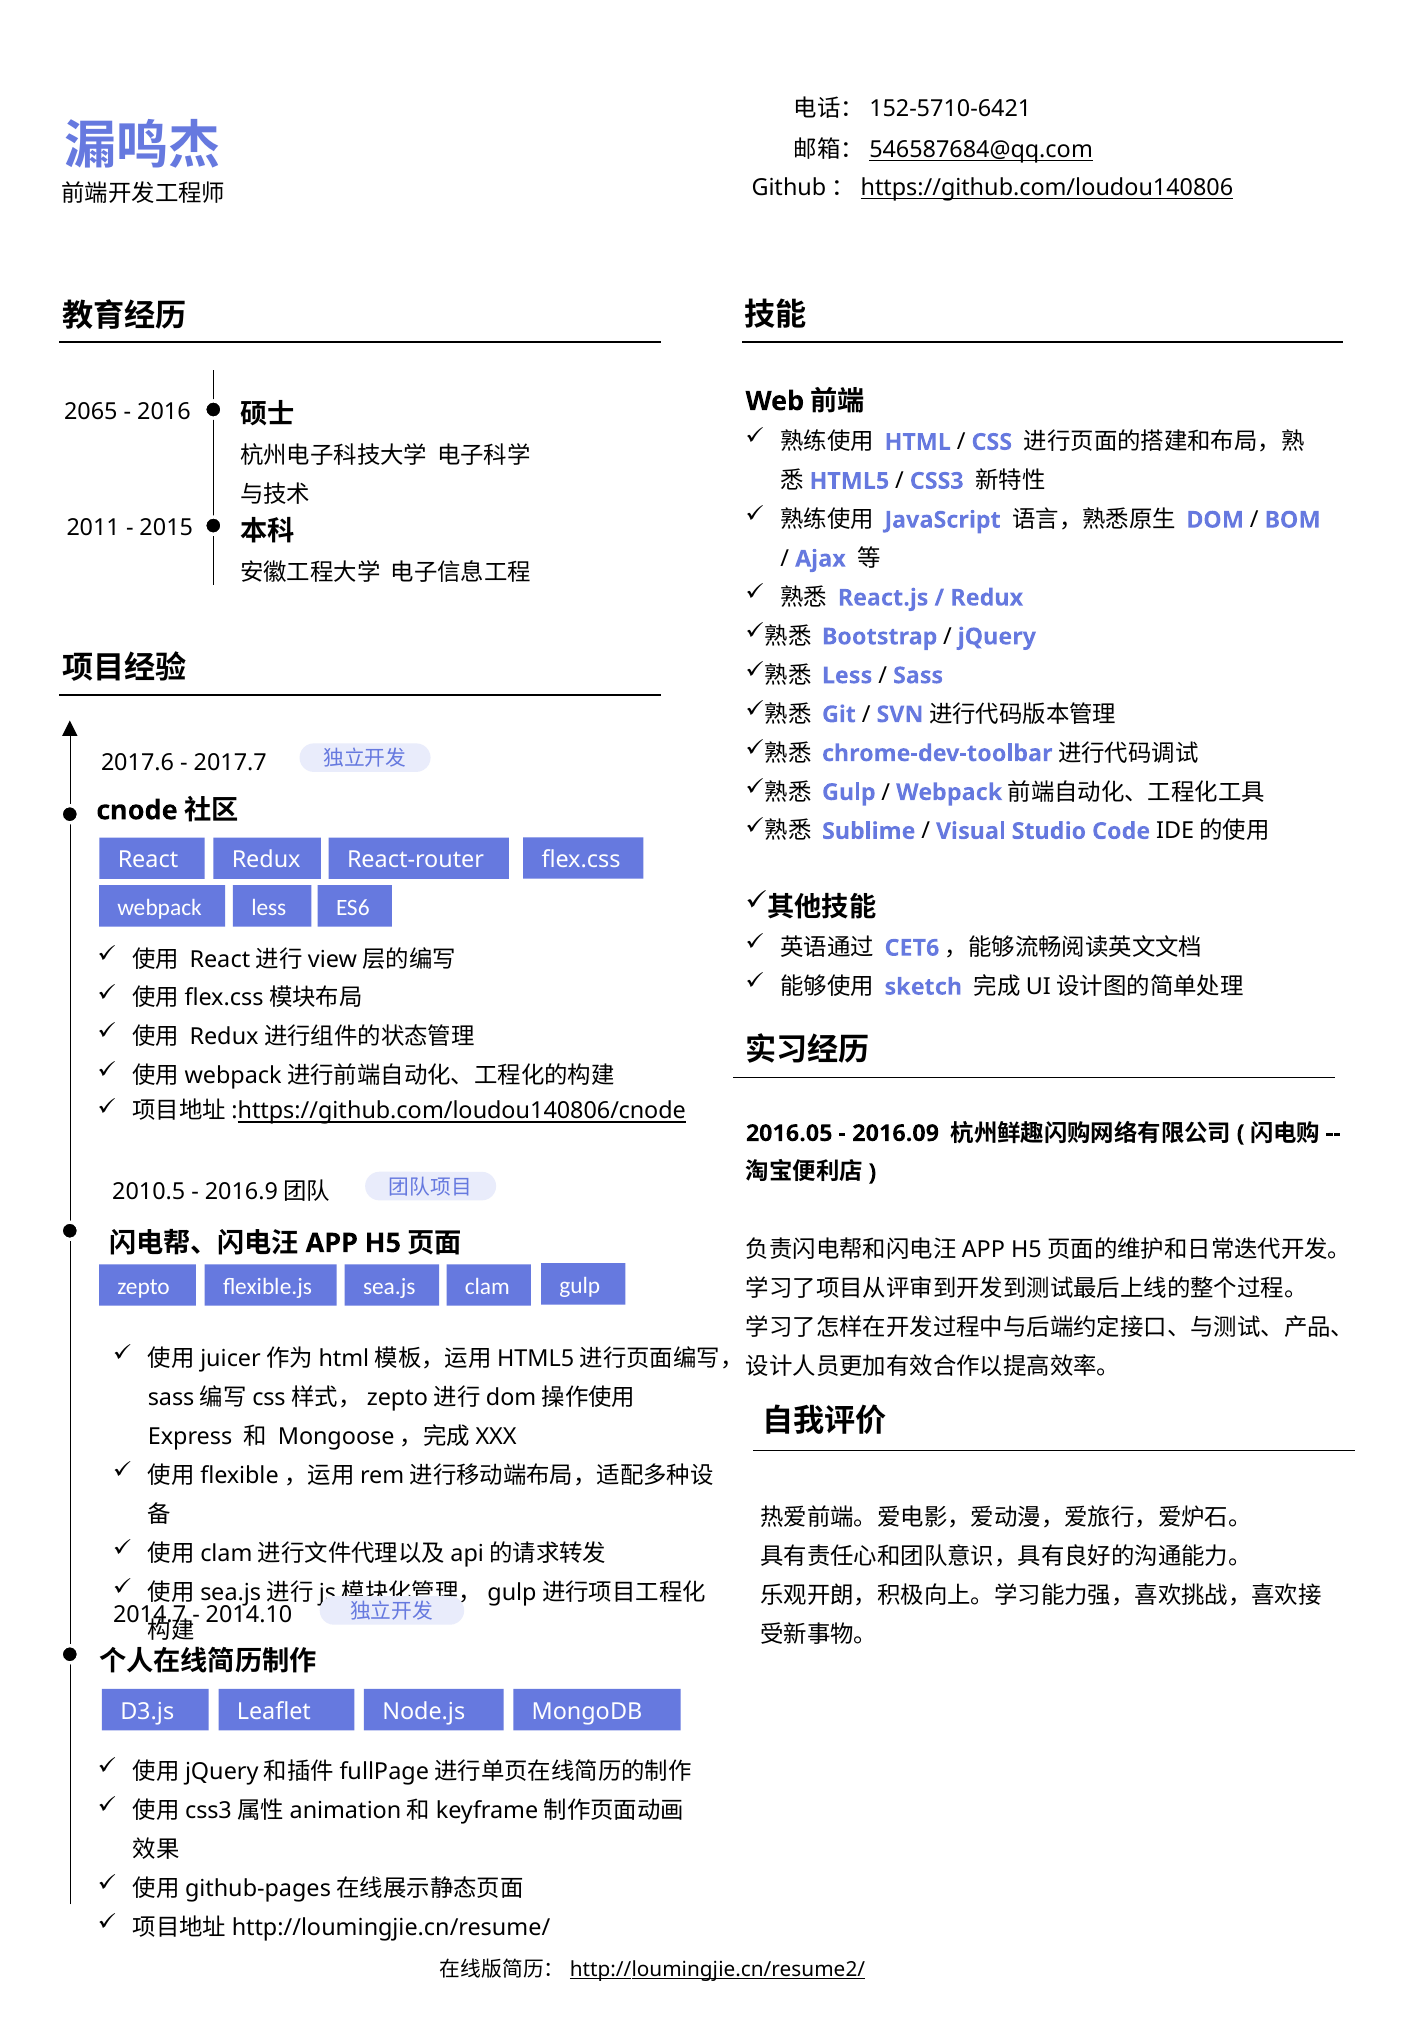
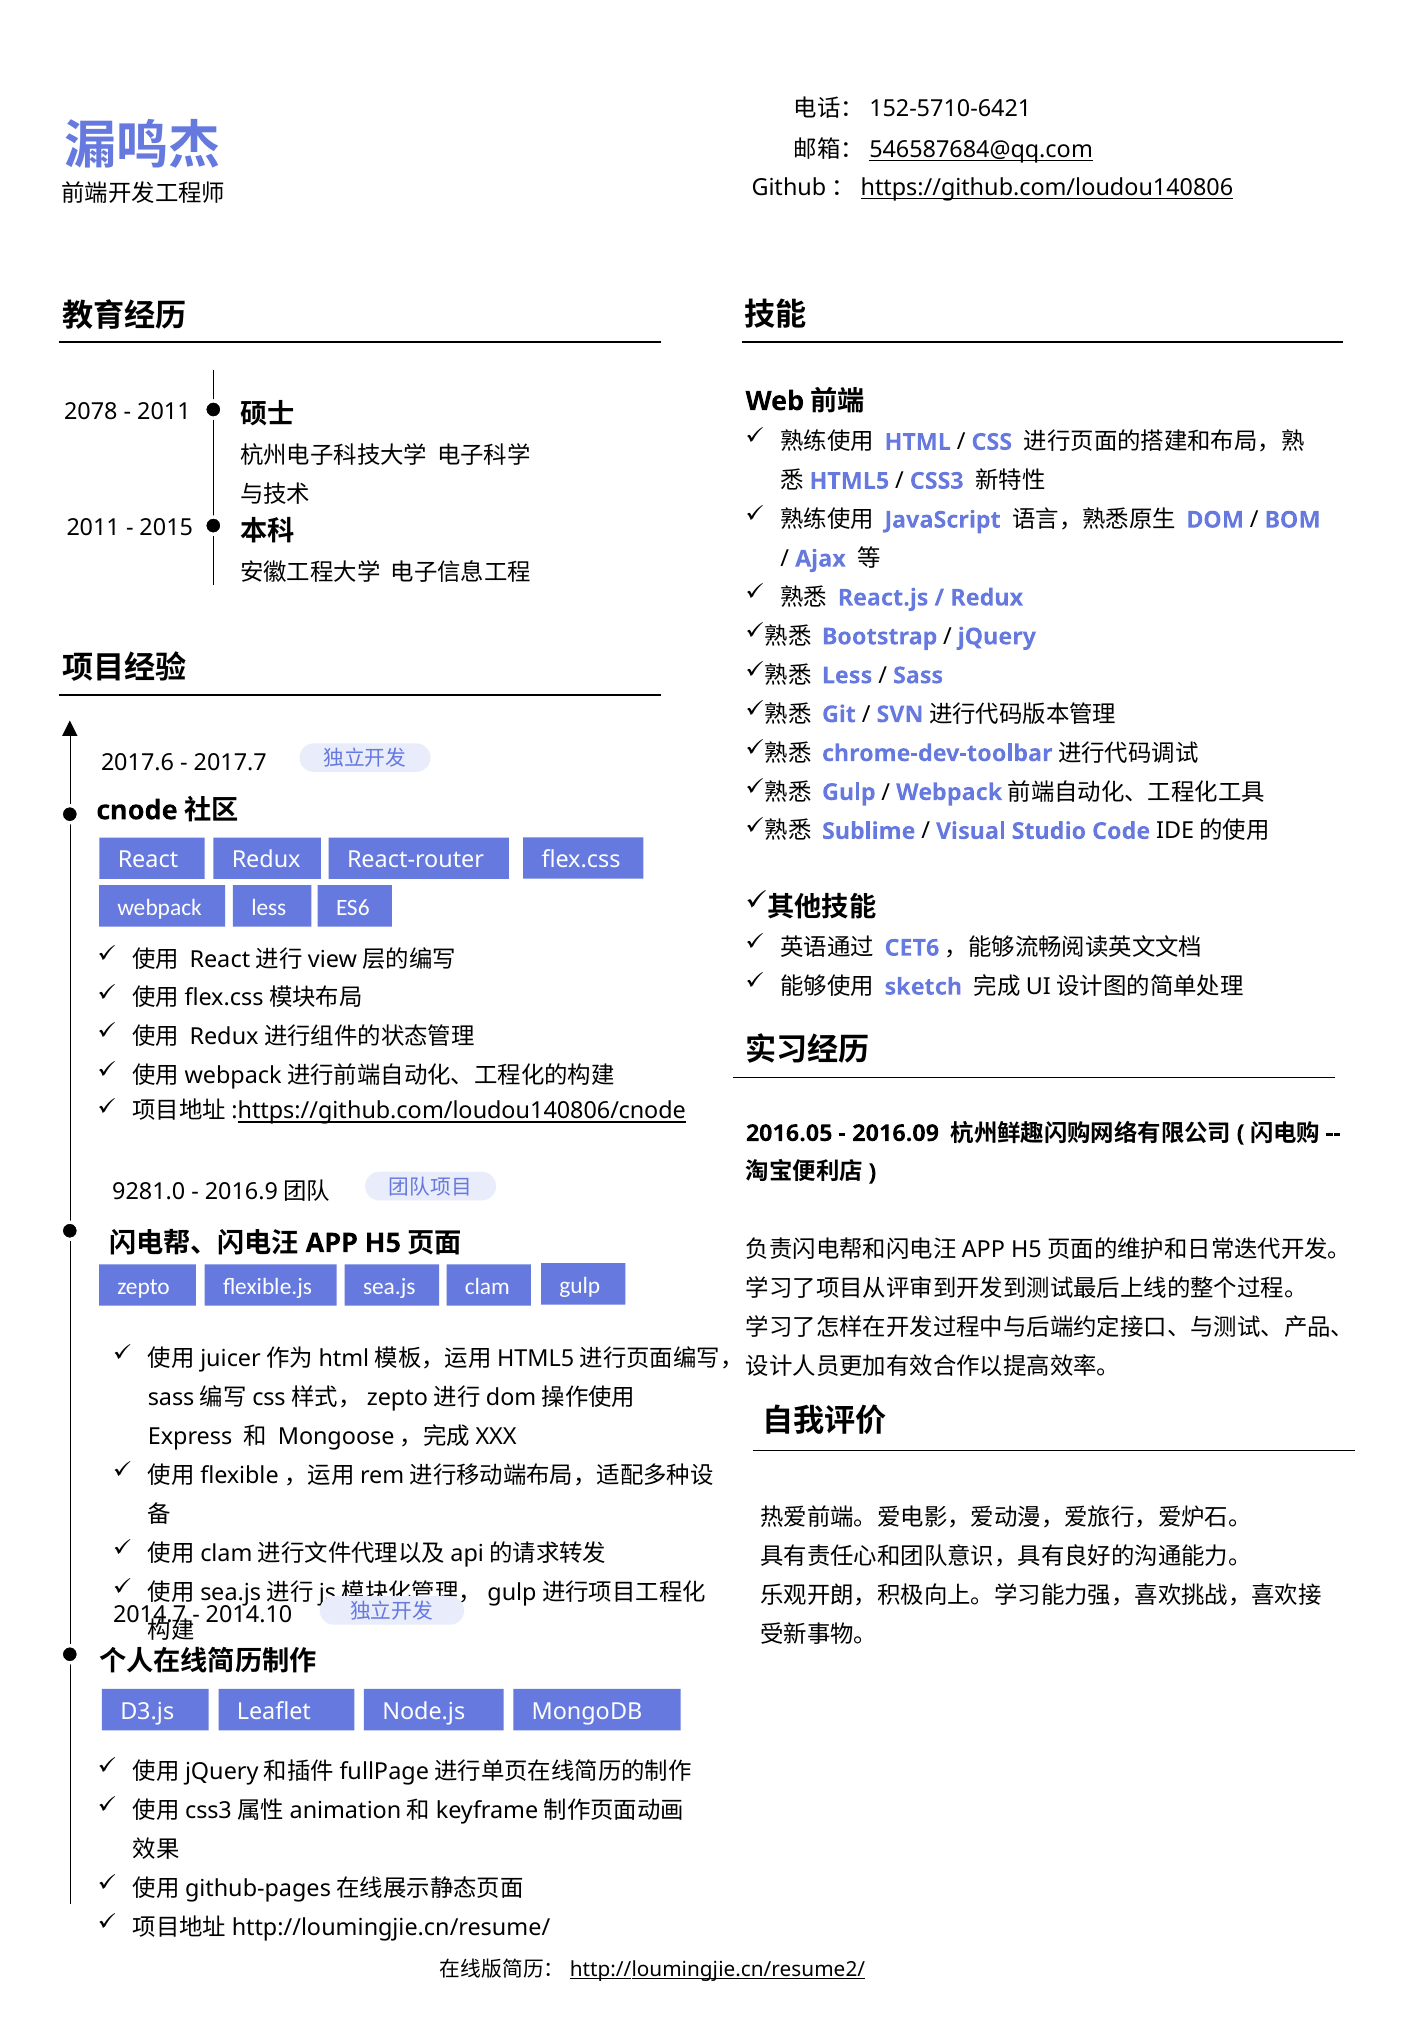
2065: 2065 -> 2078 (91, 412)
2016: 2016 -> 2011 (164, 412)
2010.5: 2010.5 -> 9281.0 (149, 1192)
